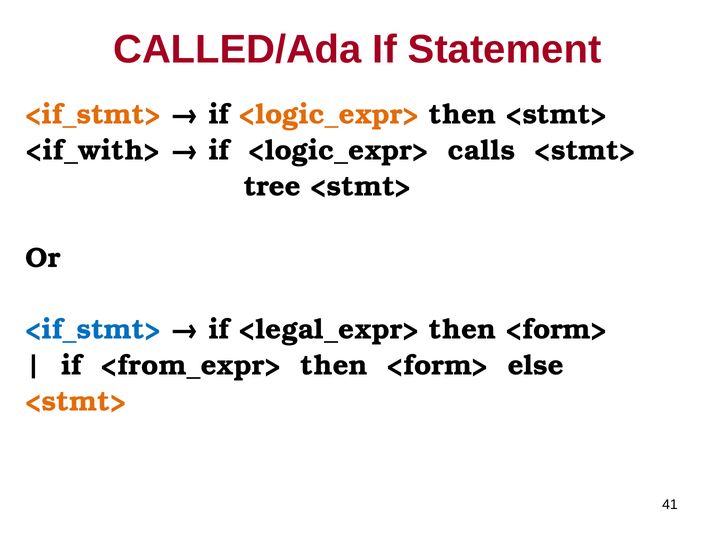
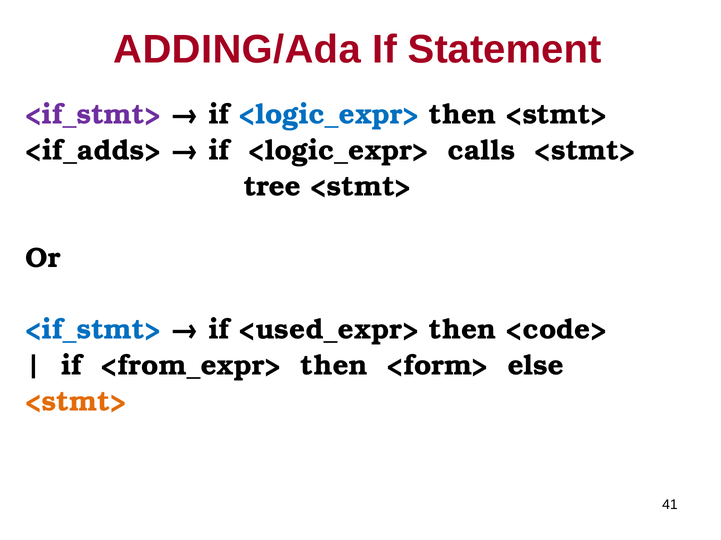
CALLED/Ada: CALLED/Ada -> ADDING/Ada (237, 50)
<if_stmt> colour: orange -> purple (93, 115)
<logic_expr> colour: orange -> blue (329, 115)
<if_with>: <if_with> -> <if_adds> (93, 151)
<legal_expr>: <legal_expr> -> <used_expr> (329, 330)
<form>: <form> -> <code> (557, 330)
